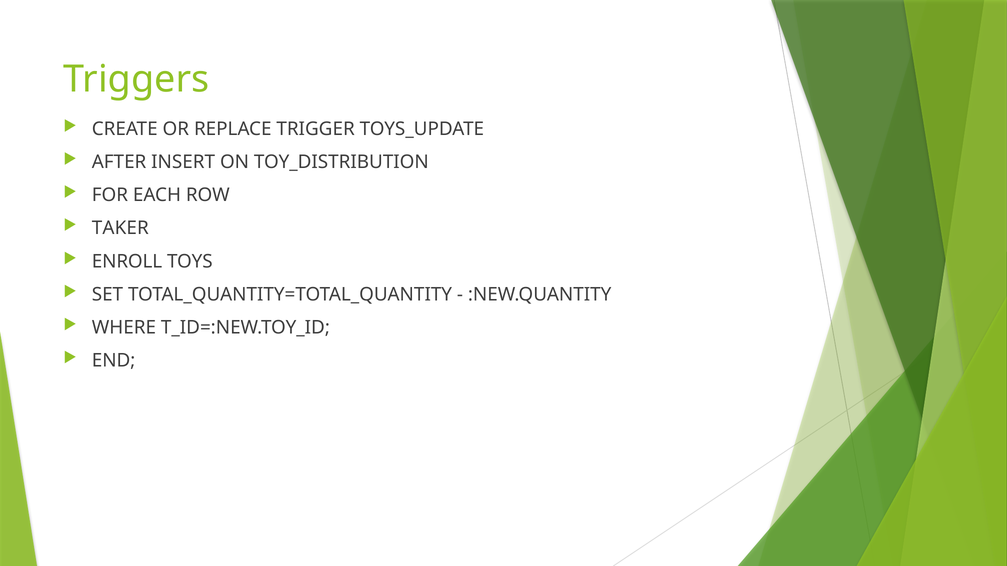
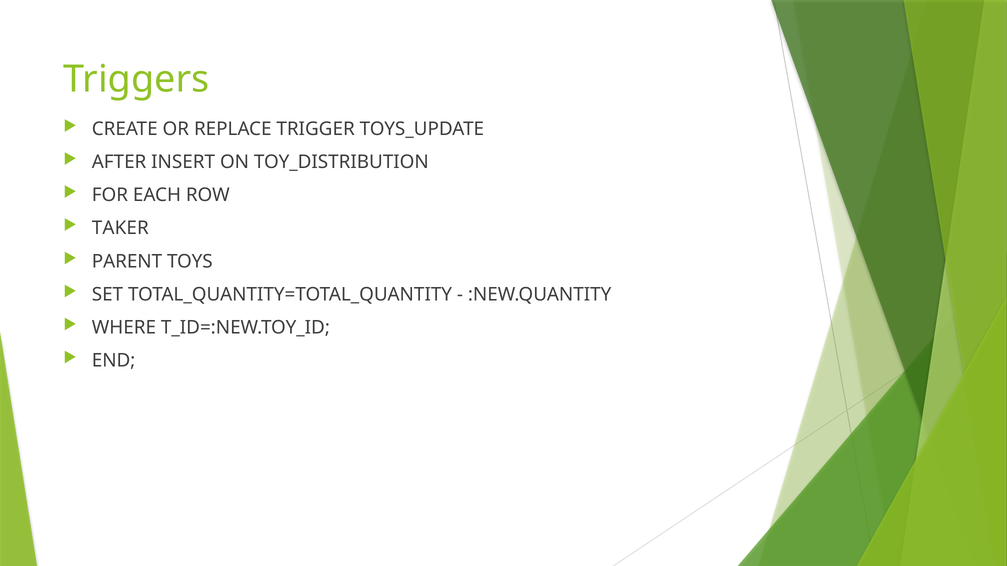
ENROLL: ENROLL -> PARENT (127, 261)
